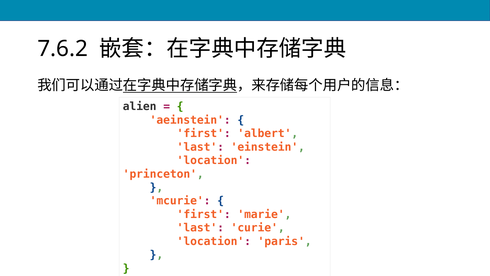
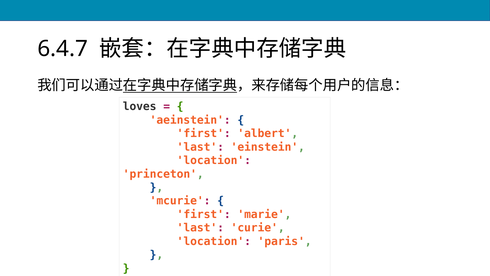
7.6.2: 7.6.2 -> 6.4.7 (63, 49)
alien: alien -> loves (140, 106)
